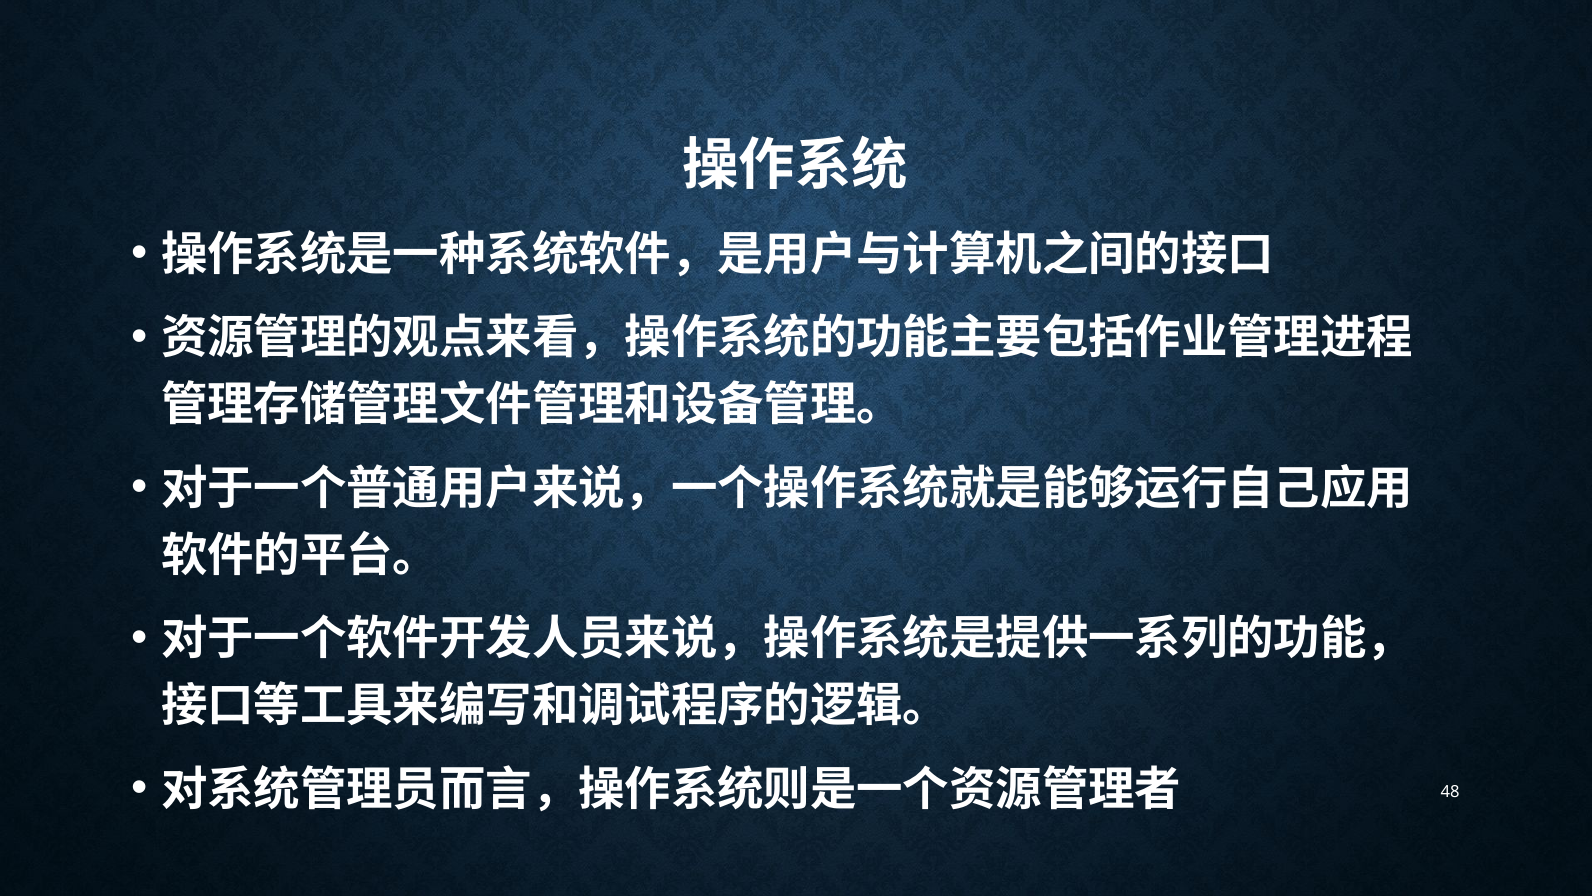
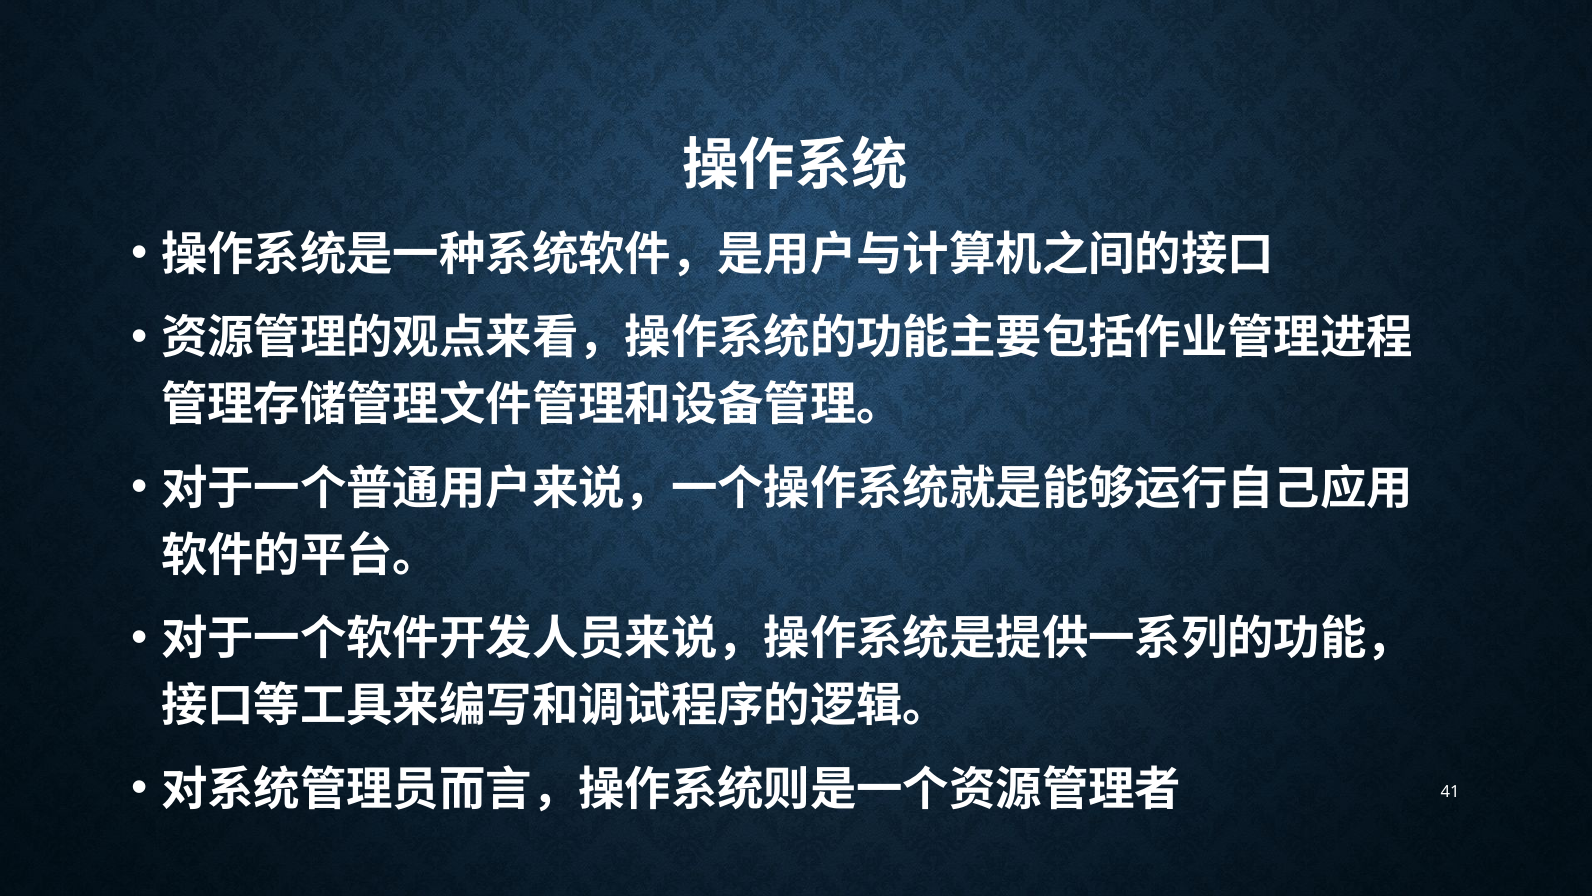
48: 48 -> 41 (1450, 792)
